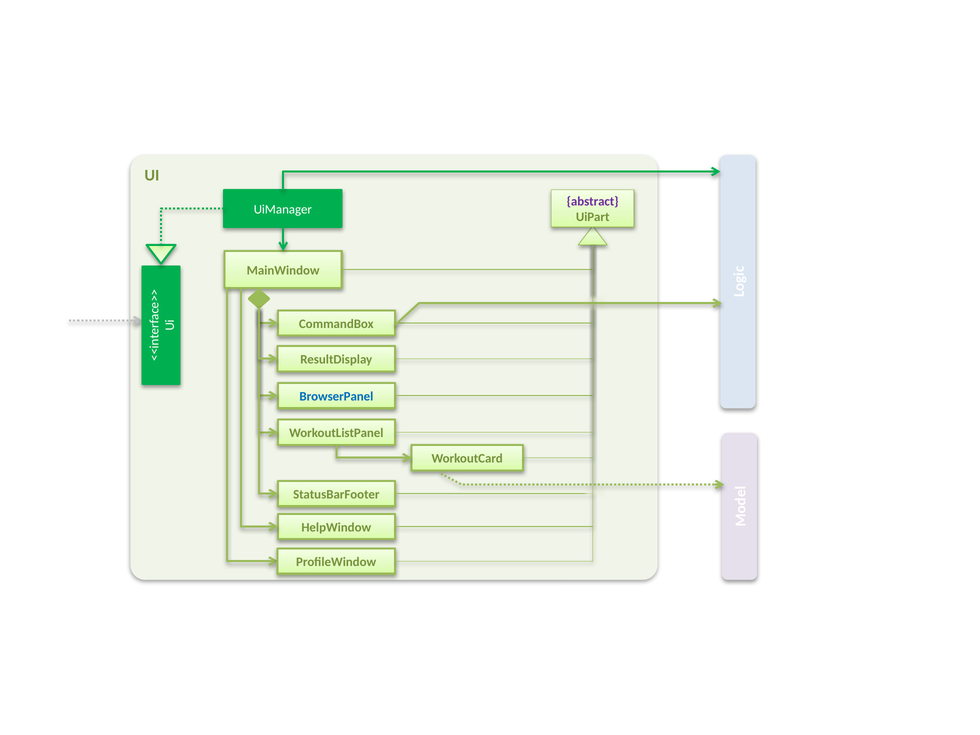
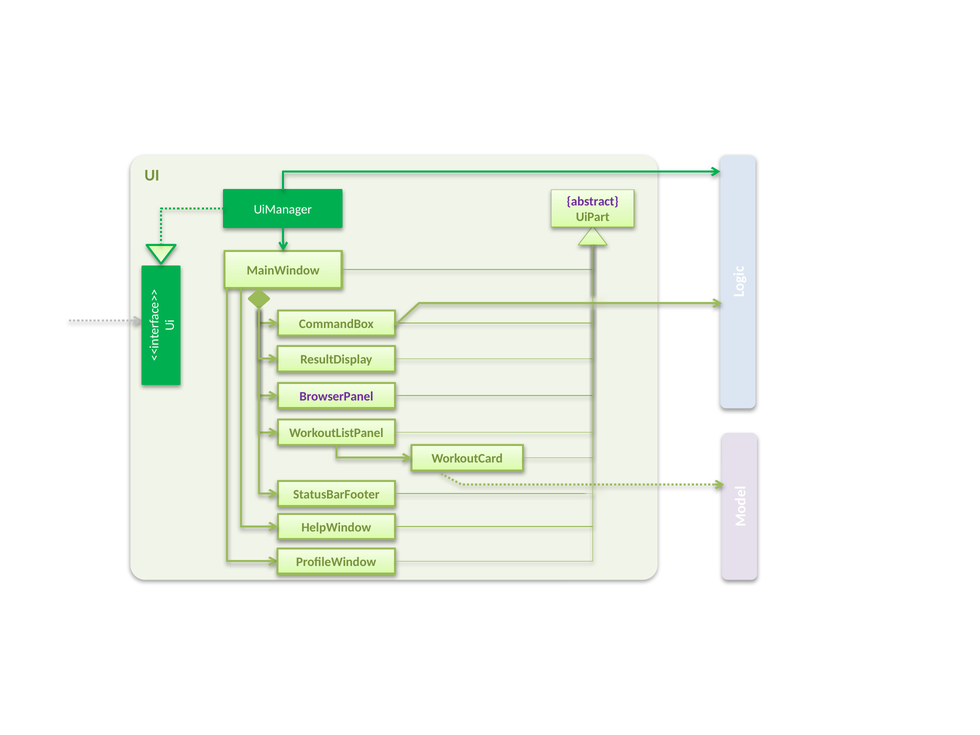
BrowserPanel colour: blue -> purple (336, 396)
